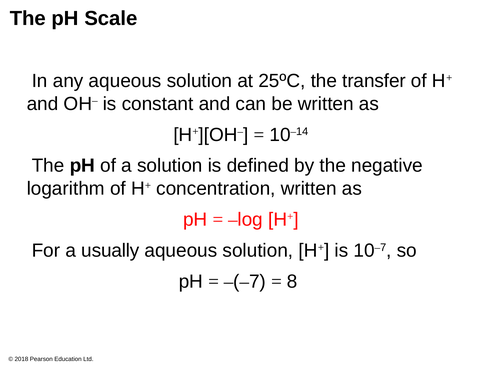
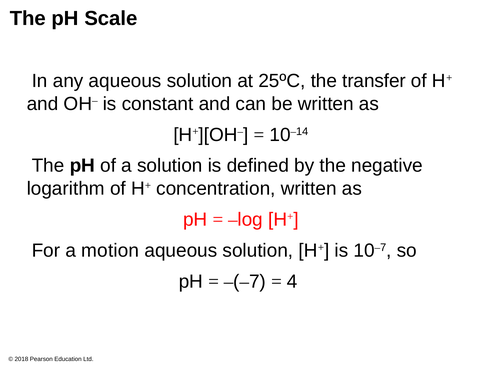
usually: usually -> motion (110, 250)
8: 8 -> 4 (292, 281)
